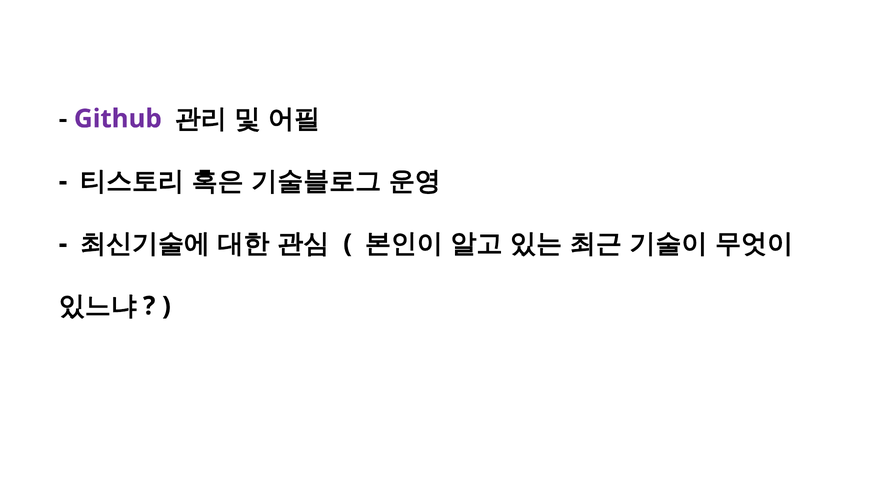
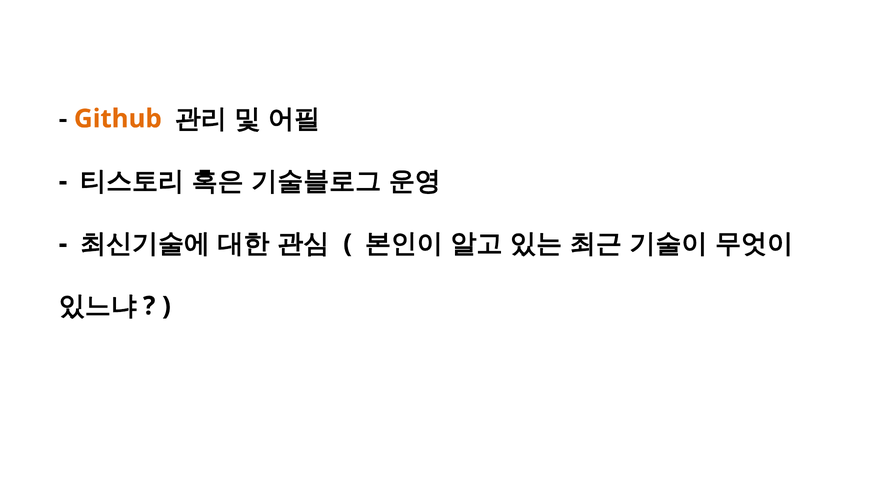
Github colour: purple -> orange (118, 119)
